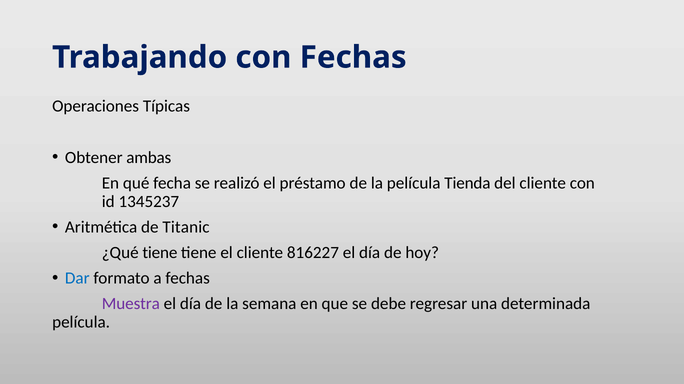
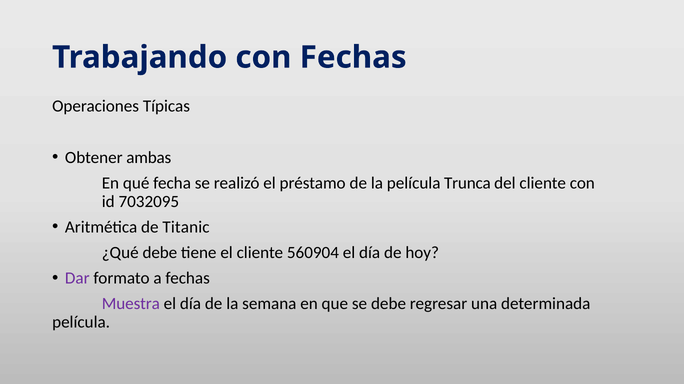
Tienda: Tienda -> Trunca (467, 183)
1345237: 1345237 -> 7032095 (149, 202)
¿Qué tiene: tiene -> debe (160, 253)
816227: 816227 -> 560904 (313, 253)
Dar colour: blue -> purple (77, 279)
